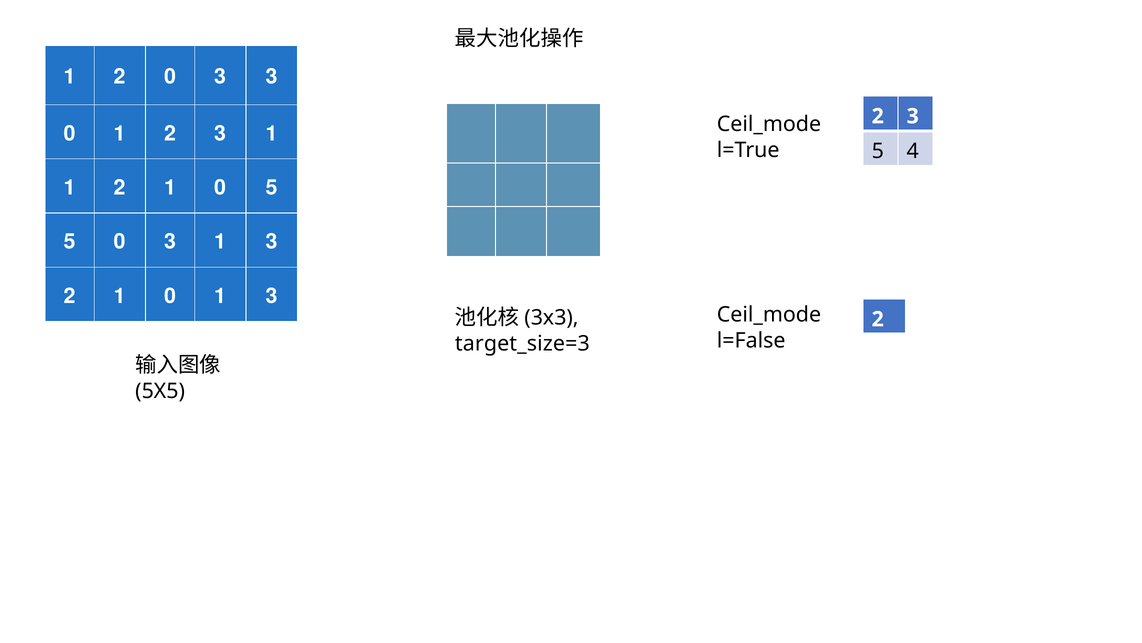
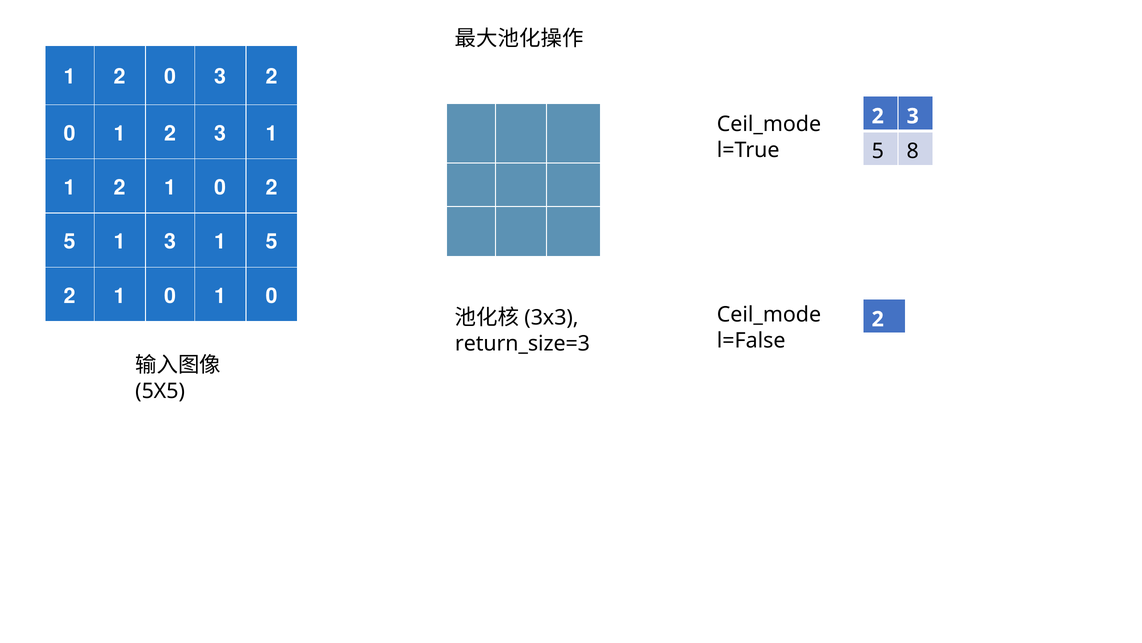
3 3: 3 -> 2 (272, 77)
4: 4 -> 8 (913, 151)
0 5: 5 -> 2 (272, 187)
5 0: 0 -> 1 (120, 242)
3 1 3: 3 -> 5 (272, 242)
0 1 3: 3 -> 0 (272, 296)
target_size=3: target_size=3 -> return_size=3 (522, 343)
